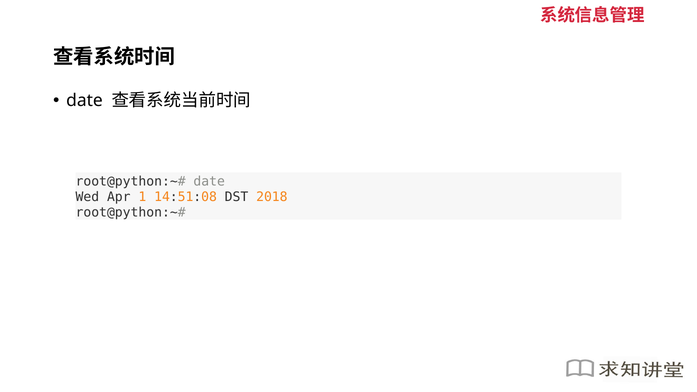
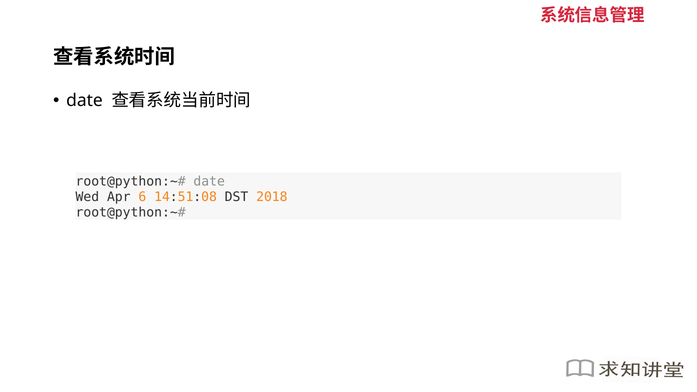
1: 1 -> 6 (142, 197)
